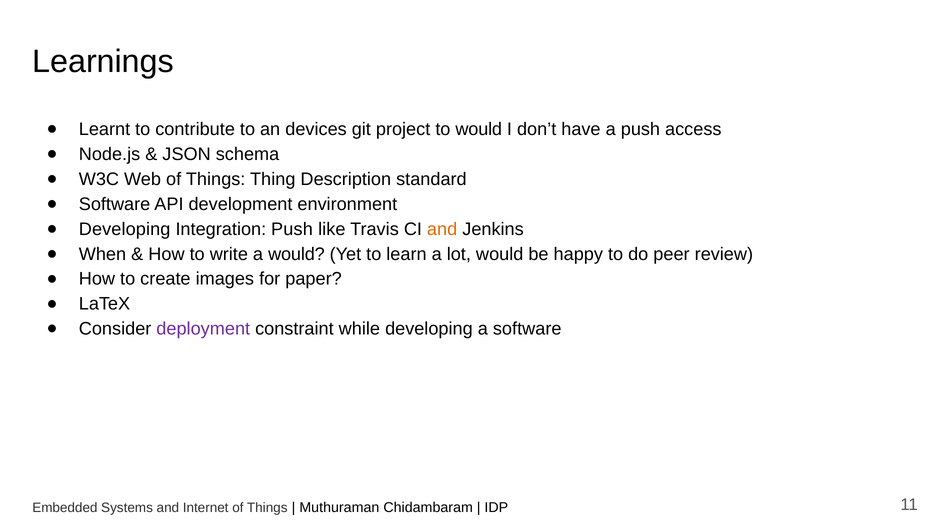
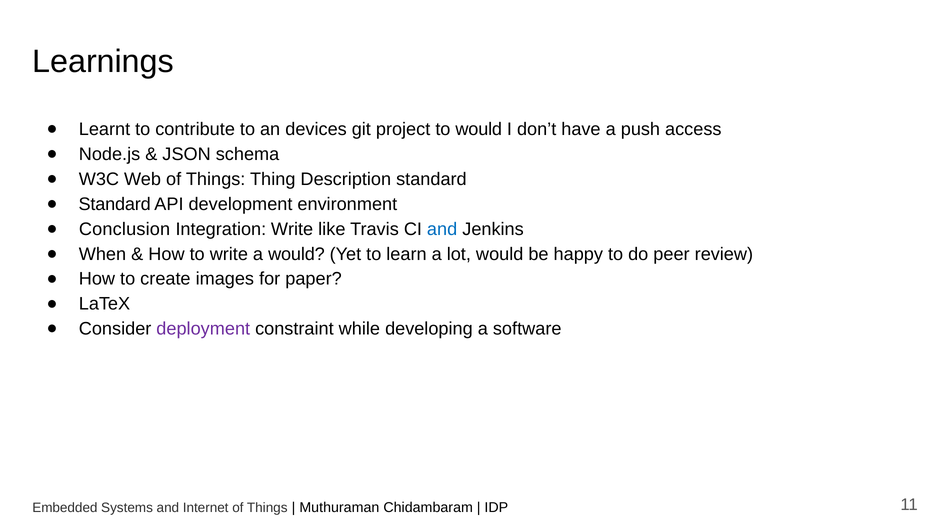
Software: Software -> Standard (115, 204)
Developing: Developing -> Conclusion (125, 229)
Integration Push: Push -> Write (292, 229)
and colour: orange -> blue (442, 229)
